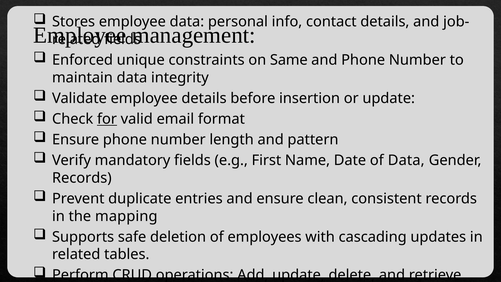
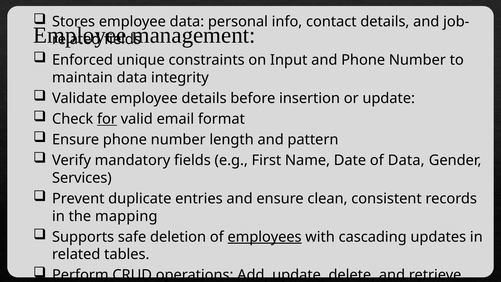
Same: Same -> Input (289, 60)
Records: Records -> Services (82, 178)
employees underline: none -> present (265, 237)
